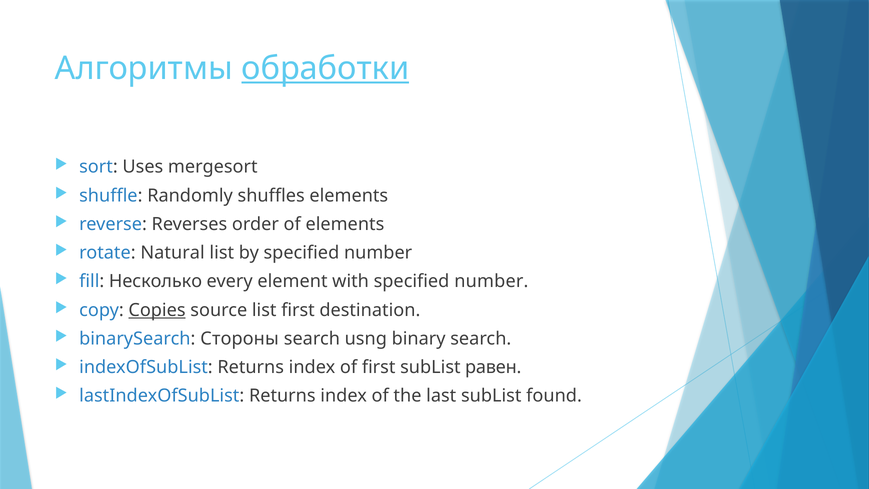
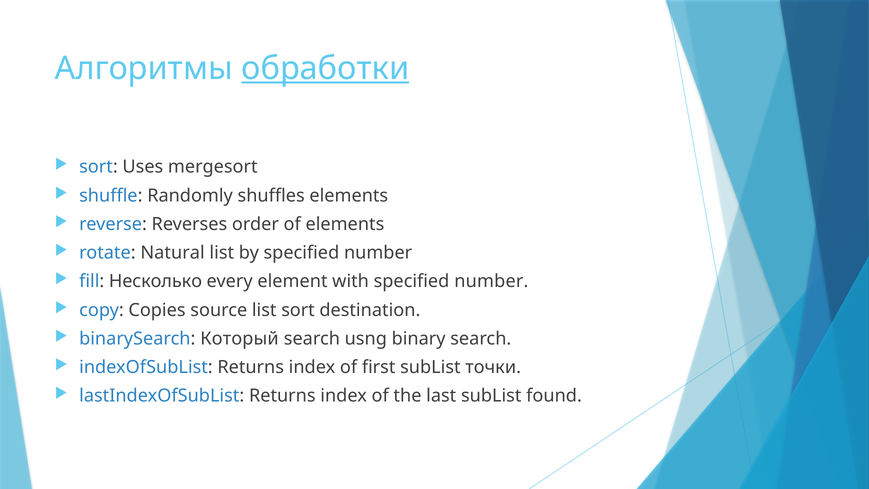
Copies underline: present -> none (157, 310)
list first: first -> sort (298, 310)
Стороны: Стороны -> Который (240, 339)
равен: равен -> точки (493, 367)
